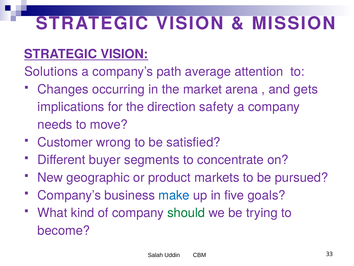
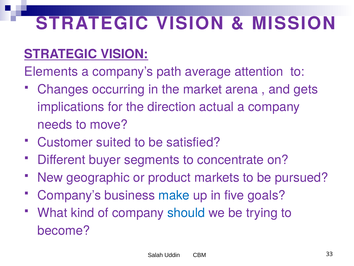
Solutions: Solutions -> Elements (51, 72)
safety: safety -> actual (217, 107)
wrong: wrong -> suited (114, 142)
should colour: green -> blue (186, 213)
